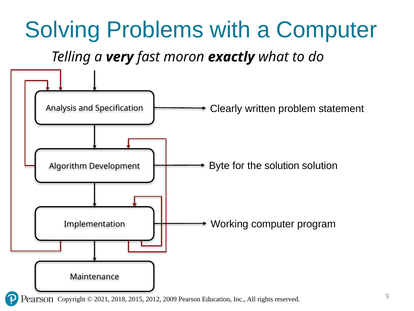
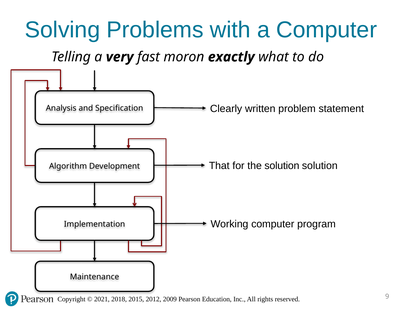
Byte: Byte -> That (219, 166)
